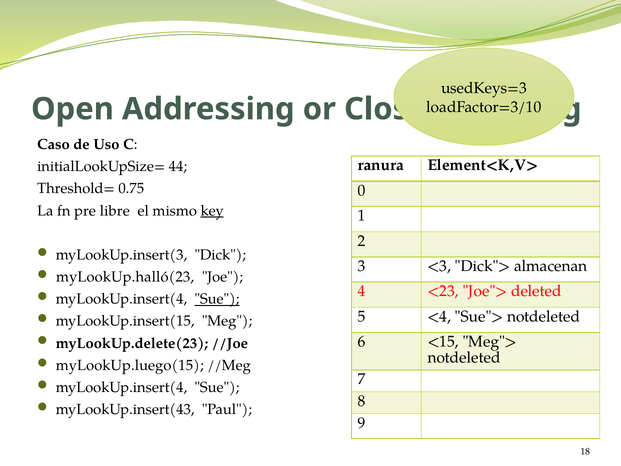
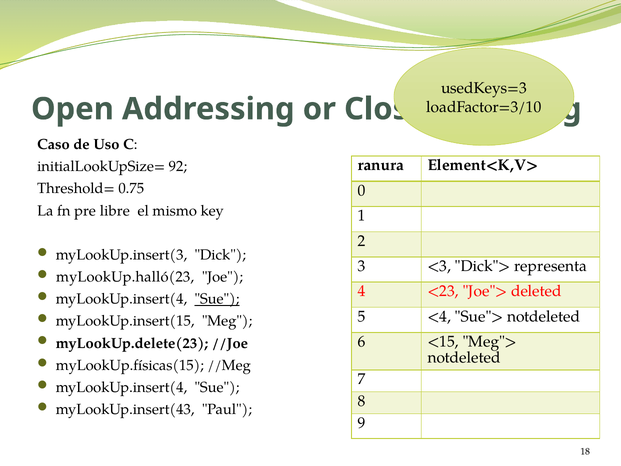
44: 44 -> 92 (178, 166)
key underline: present -> none (212, 211)
almacenan: almacenan -> representa (551, 266)
myLookUp.luego(15: myLookUp.luego(15 -> myLookUp.físicas(15 (130, 365)
